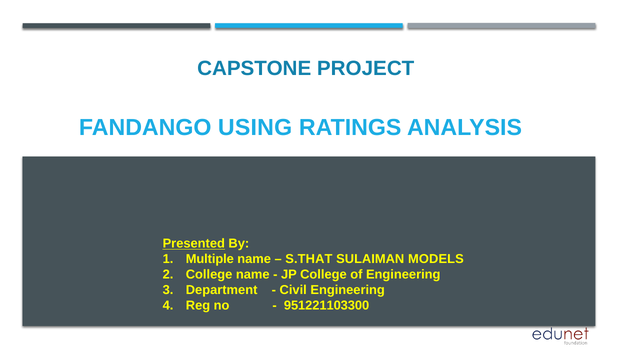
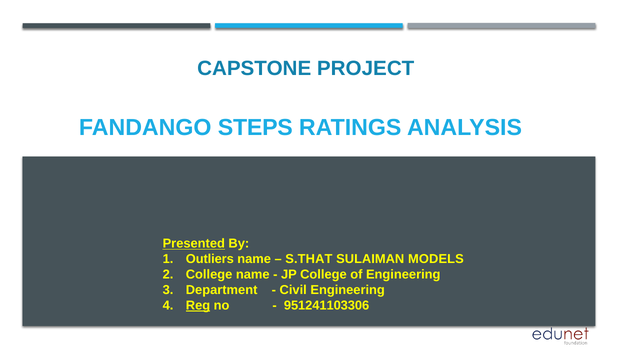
USING: USING -> STEPS (255, 127)
Multiple: Multiple -> Outliers (210, 259)
Reg underline: none -> present (198, 305)
951221103300: 951221103300 -> 951241103306 (327, 305)
